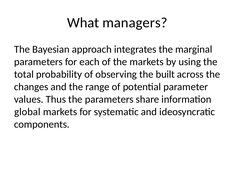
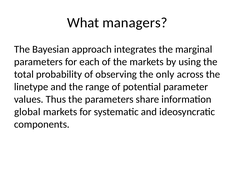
built: built -> only (165, 74)
changes: changes -> linetype (31, 87)
